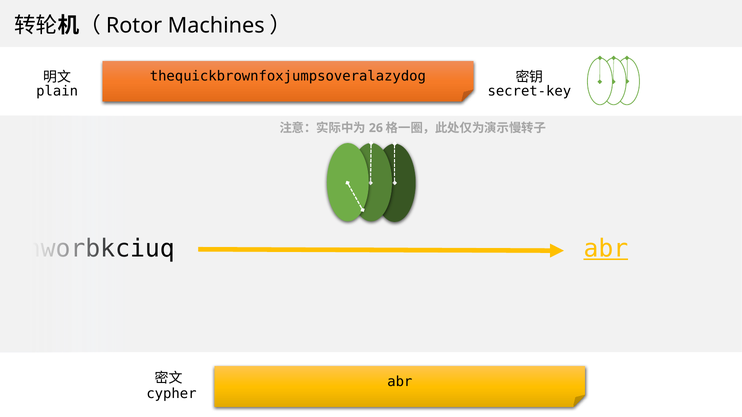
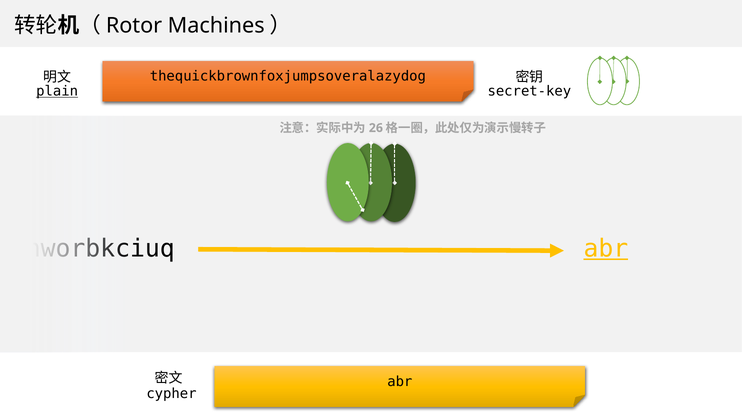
plain underline: none -> present (57, 91)
